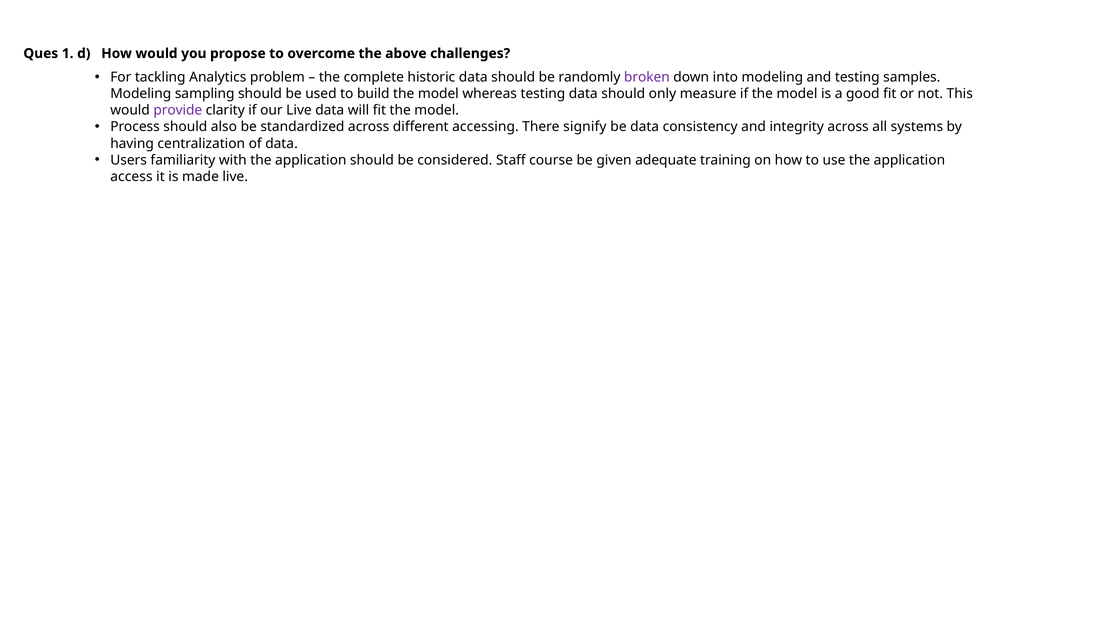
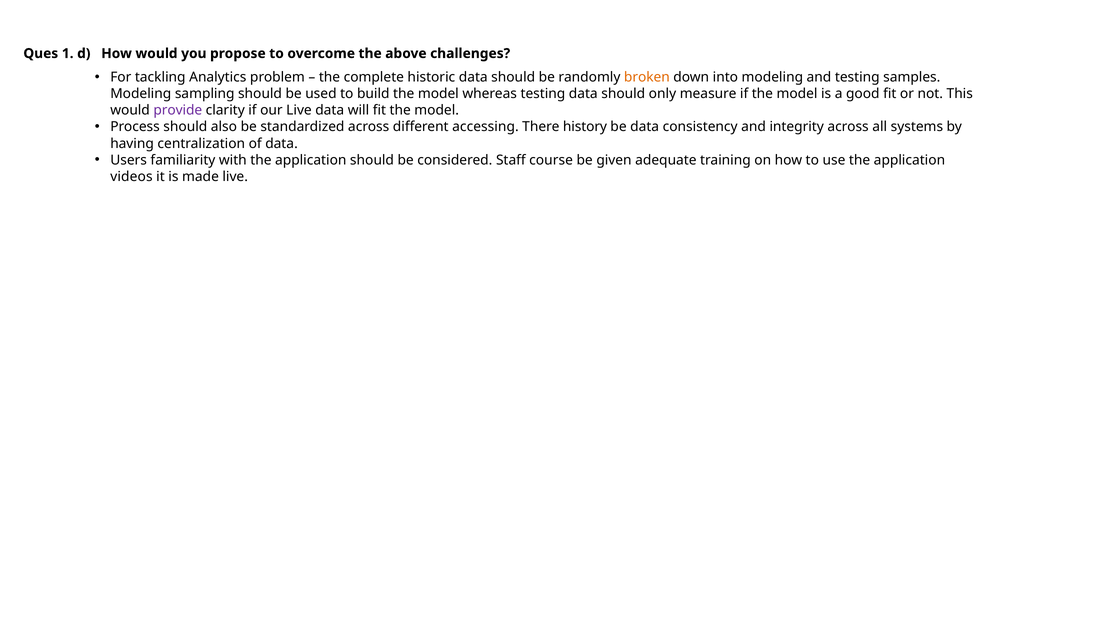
broken colour: purple -> orange (647, 77)
signify: signify -> history (585, 127)
access: access -> videos (131, 177)
